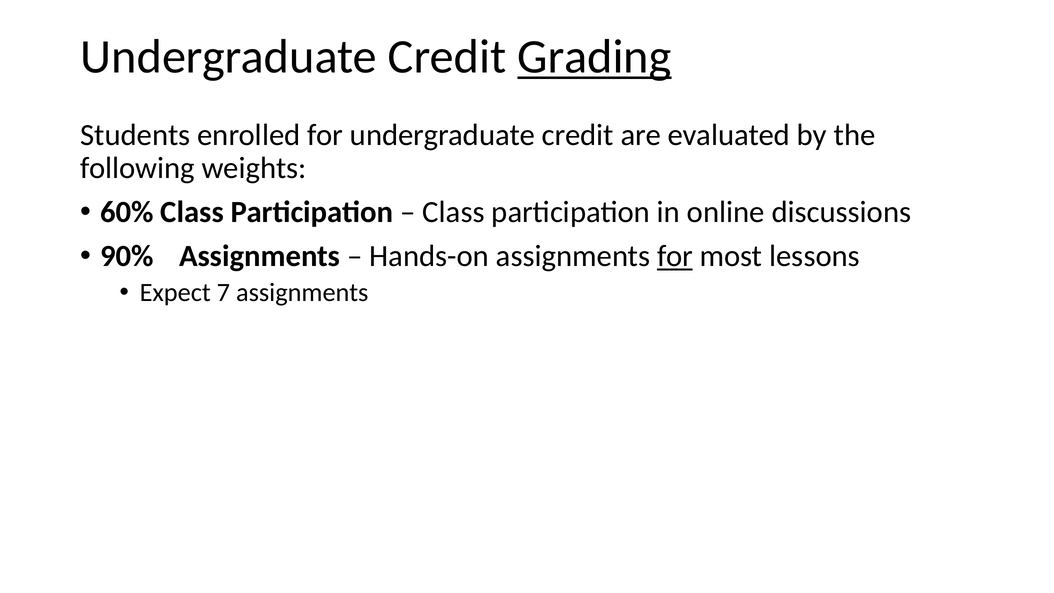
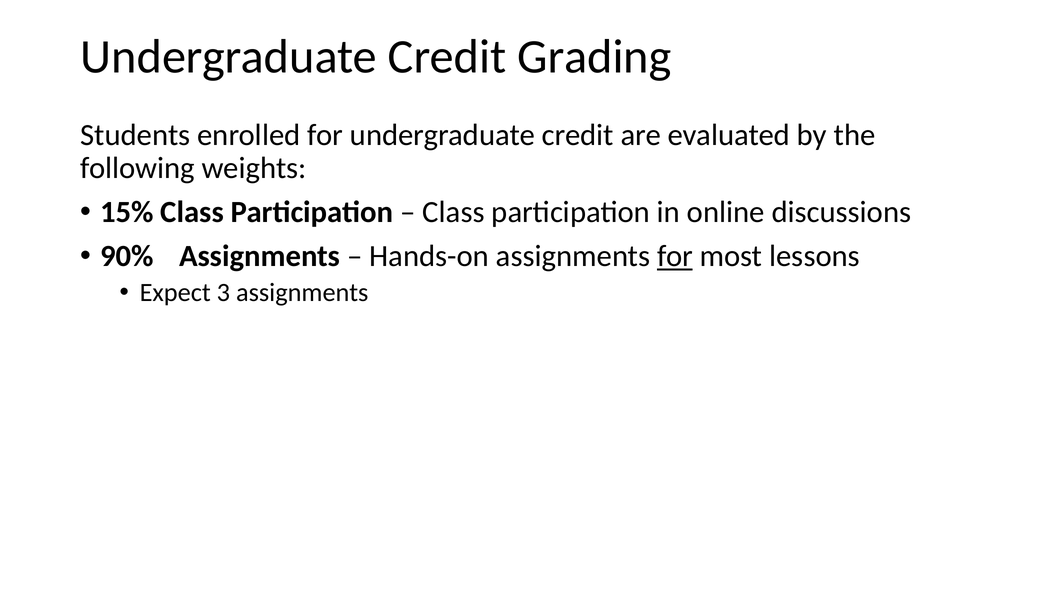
Grading underline: present -> none (594, 57)
60%: 60% -> 15% (127, 212)
7: 7 -> 3 (223, 293)
